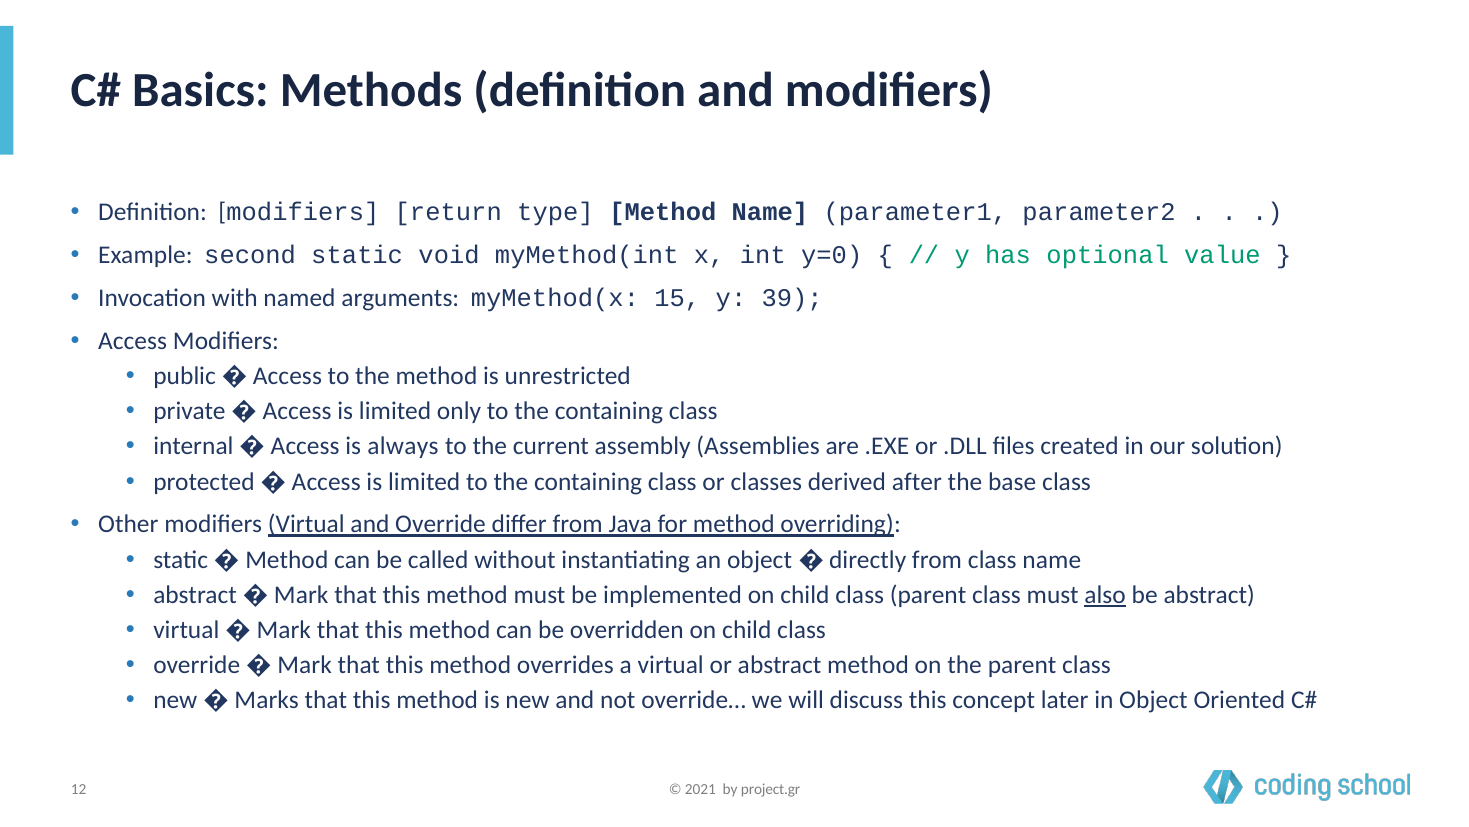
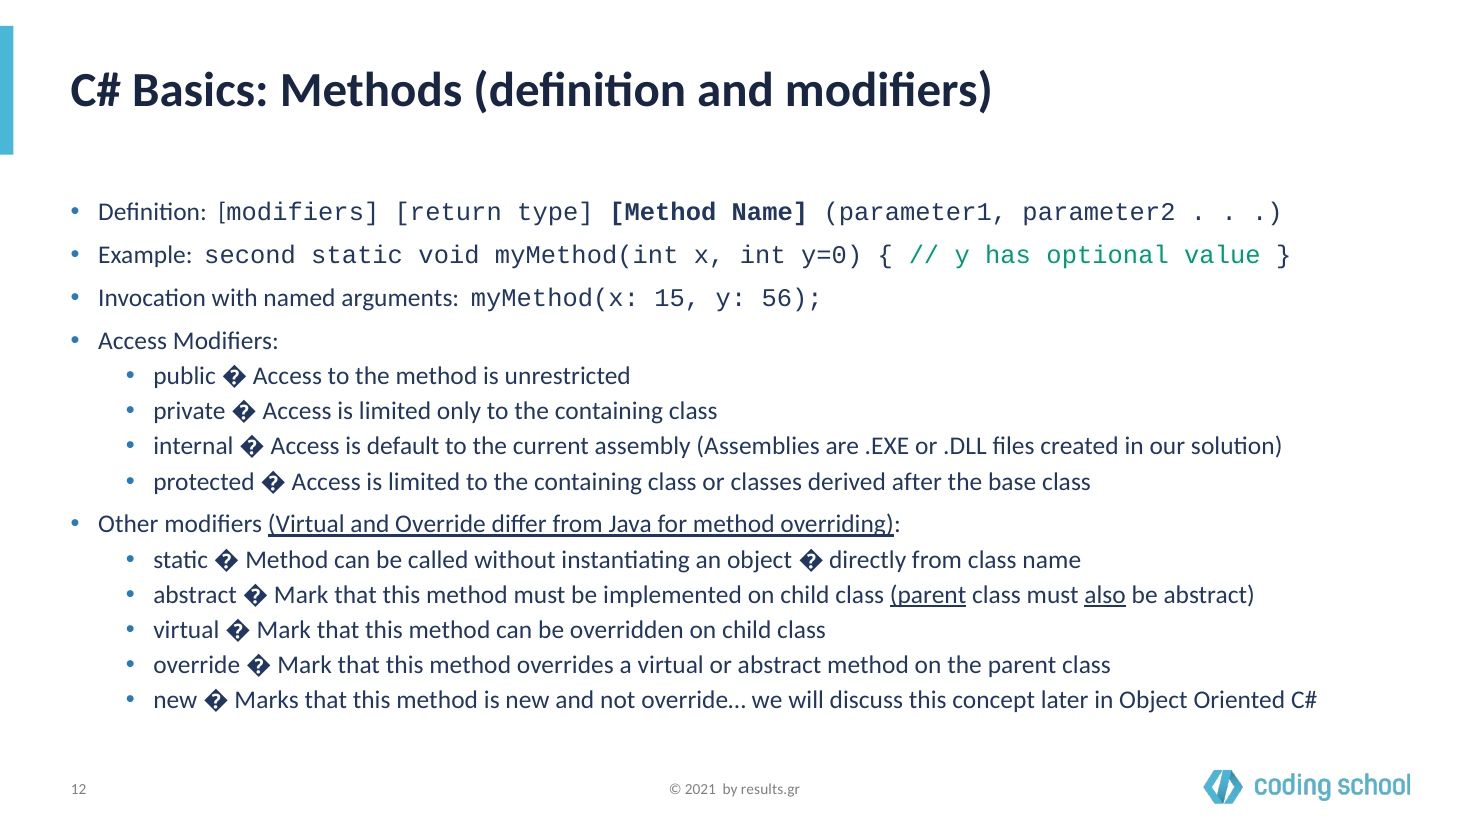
39: 39 -> 56 (792, 298)
always: always -> default (403, 446)
parent underline: none -> present (928, 594)
project.gr: project.gr -> results.gr (770, 789)
